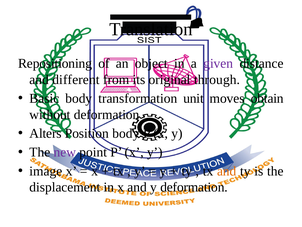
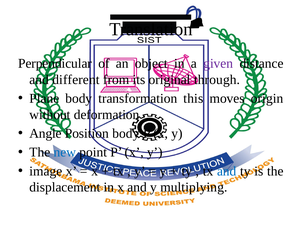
Repositioning: Repositioning -> Perpendicular (55, 63)
Basic: Basic -> Plane (44, 98)
unit: unit -> this (193, 98)
obtain: obtain -> origin (267, 98)
Alters: Alters -> Angle (46, 133)
new colour: purple -> blue (65, 152)
and colour: orange -> blue (227, 171)
y deformation: deformation -> multiplying (194, 187)
